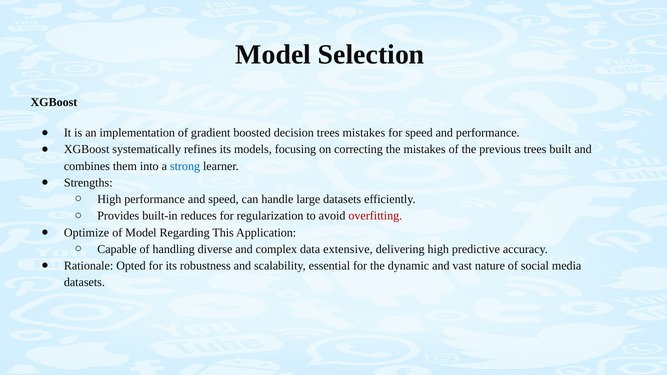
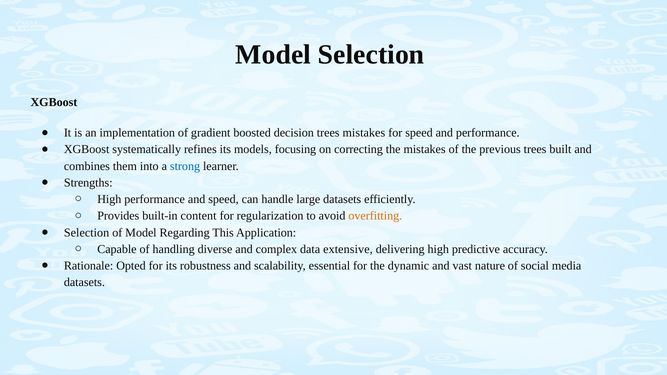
reduces: reduces -> content (199, 216)
overfitting colour: red -> orange (375, 216)
Optimize: Optimize -> Selection (87, 233)
